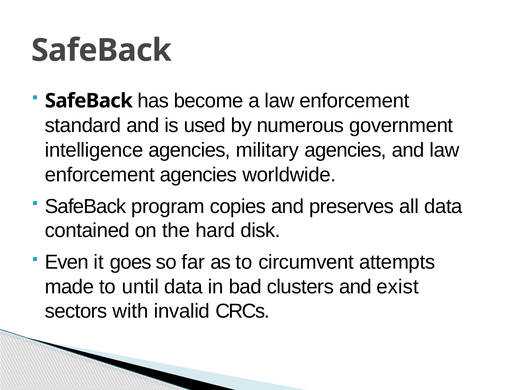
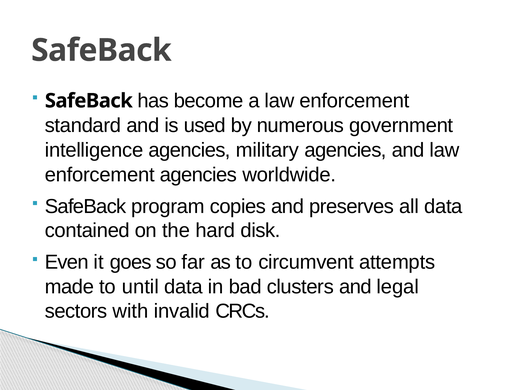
exist: exist -> legal (398, 287)
